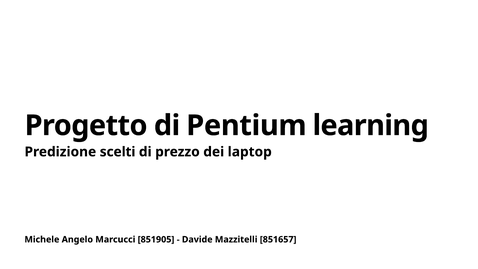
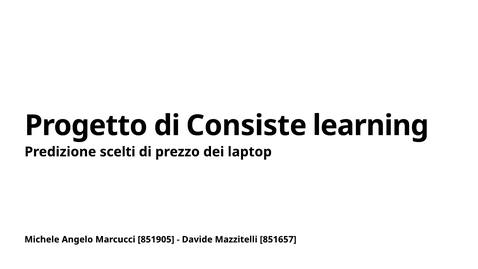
Pentium: Pentium -> Consiste (246, 126)
